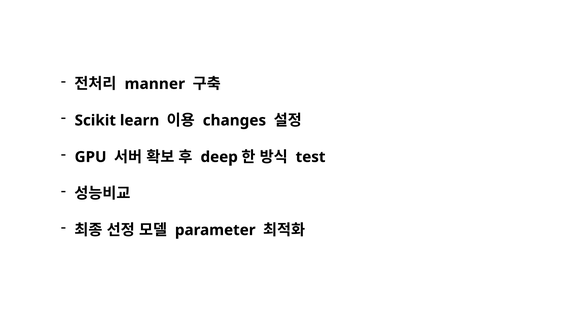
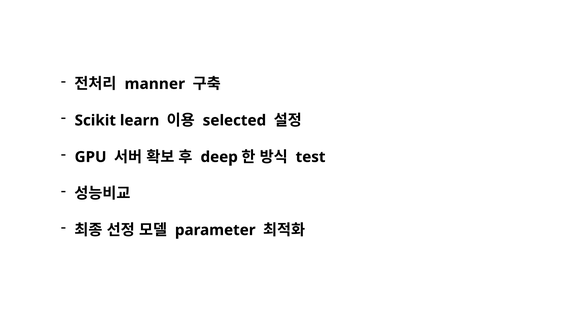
changes: changes -> selected (234, 120)
